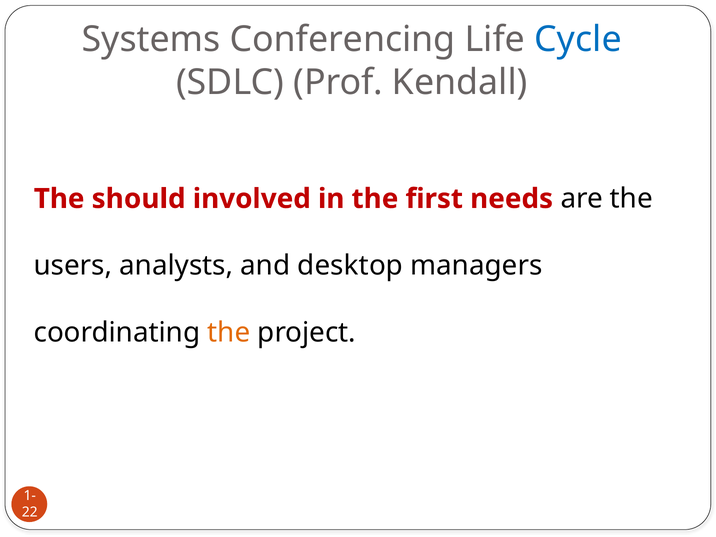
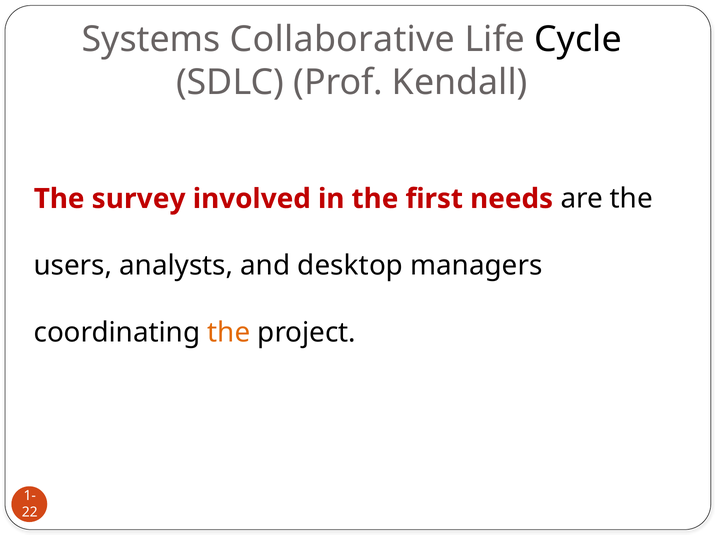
Conferencing: Conferencing -> Collaborative (342, 39)
Cycle colour: blue -> black (578, 39)
should: should -> survey (139, 199)
